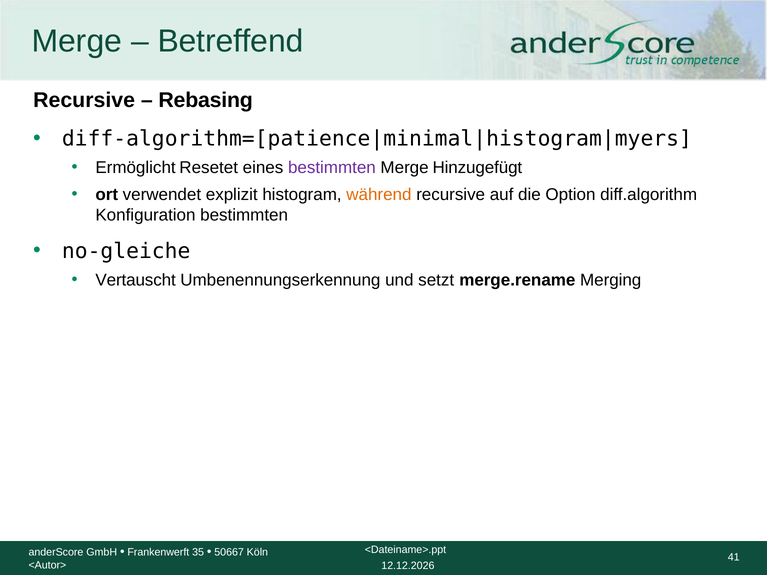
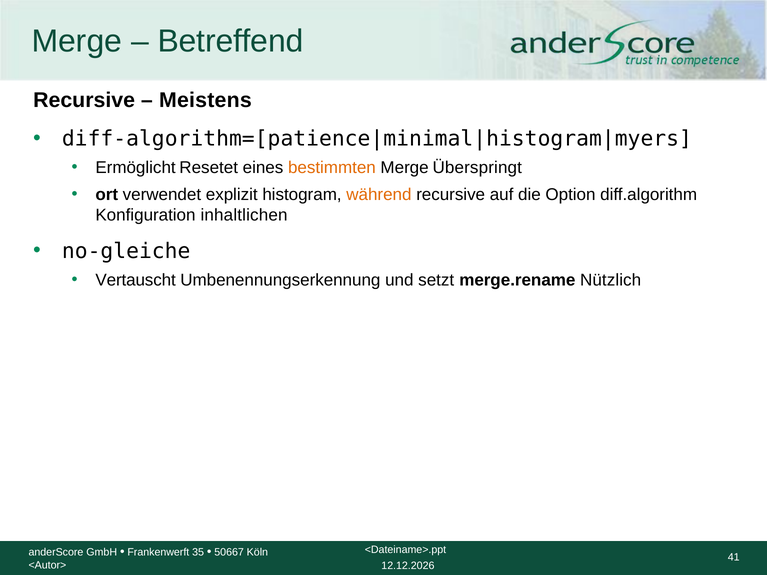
Rebasing: Rebasing -> Meistens (205, 100)
bestimmten colour: purple -> orange (332, 168)
Hinzugefügt: Hinzugefügt -> Überspringt (477, 168)
Konfiguration bestimmten: bestimmten -> inhaltlichen (244, 215)
Merging: Merging -> Nützlich (611, 280)
